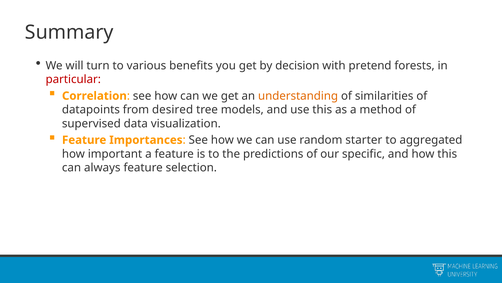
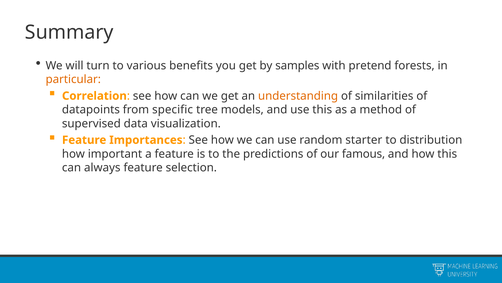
decision: decision -> samples (297, 66)
particular colour: red -> orange (73, 79)
desired: desired -> specific (173, 110)
aggregated: aggregated -> distribution (431, 140)
specific: specific -> famous (364, 154)
